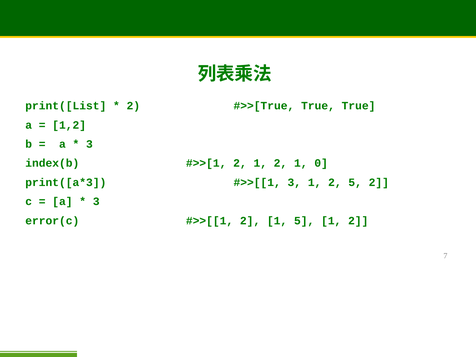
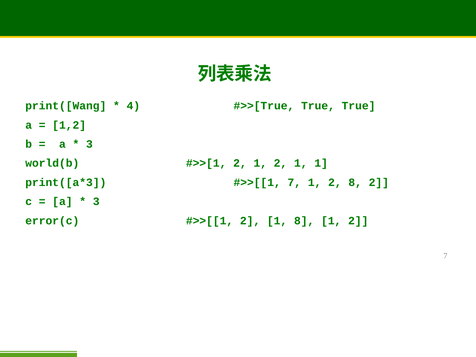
print([List: print([List -> print([Wang (66, 106)
2: 2 -> 4 (133, 106)
index(b: index(b -> world(b (52, 163)
1 0: 0 -> 1 (321, 163)
3: 3 -> 7 (294, 182)
2 5: 5 -> 8 (355, 182)
1 5: 5 -> 8 (304, 221)
